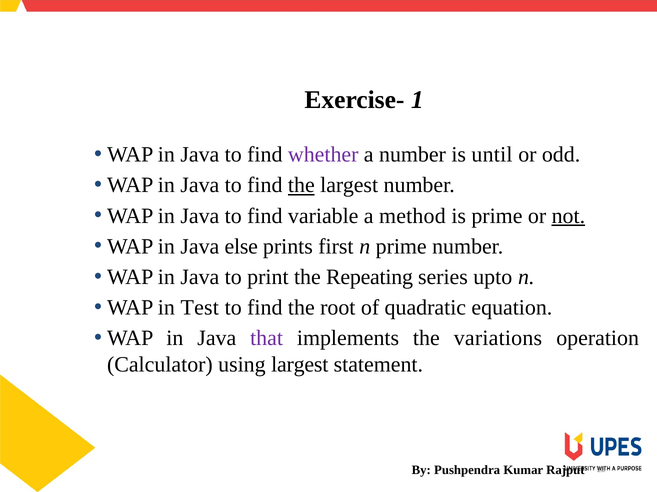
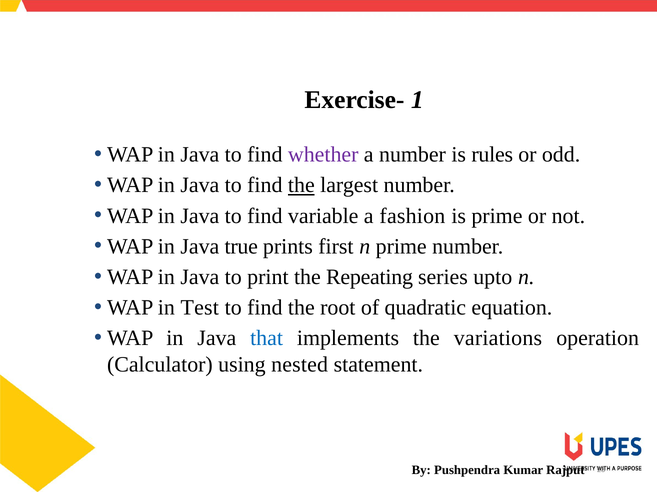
until: until -> rules (492, 155)
method: method -> fashion (412, 216)
not underline: present -> none (568, 216)
else: else -> true (241, 247)
that colour: purple -> blue (267, 339)
using largest: largest -> nested (300, 365)
